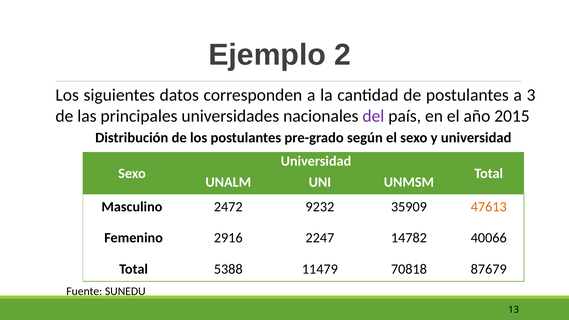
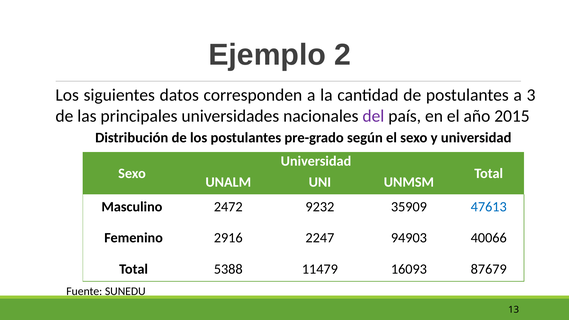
47613 colour: orange -> blue (489, 207)
14782: 14782 -> 94903 (409, 238)
70818: 70818 -> 16093 (409, 269)
